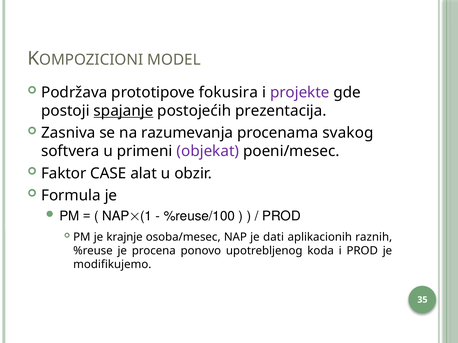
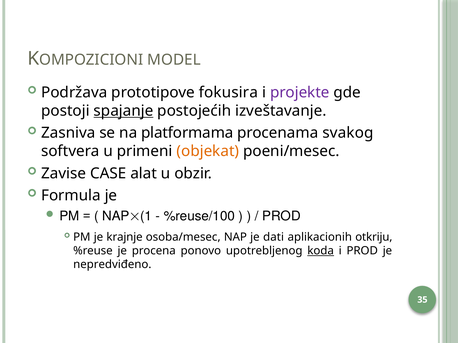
prezentacija: prezentacija -> izveštavanje (281, 111)
razumevanja: razumevanja -> platformama (187, 133)
objekat colour: purple -> orange (208, 151)
Faktor: Faktor -> Zavise (64, 174)
raznih: raznih -> otkriju (374, 237)
koda underline: none -> present (321, 251)
modifikujemo: modifikujemo -> nepredviđeno (112, 265)
